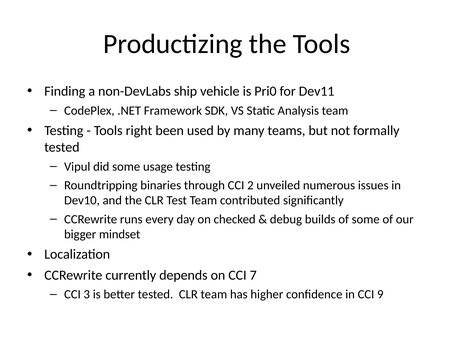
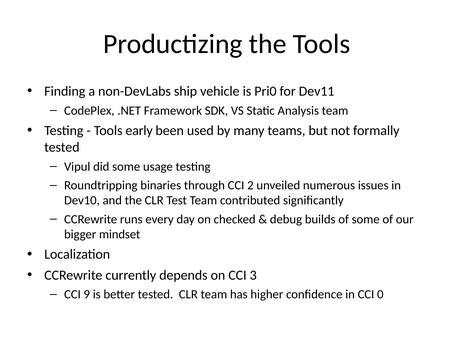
right: right -> early (139, 130)
7: 7 -> 3 (253, 275)
3: 3 -> 9 (87, 294)
9: 9 -> 0 (380, 294)
